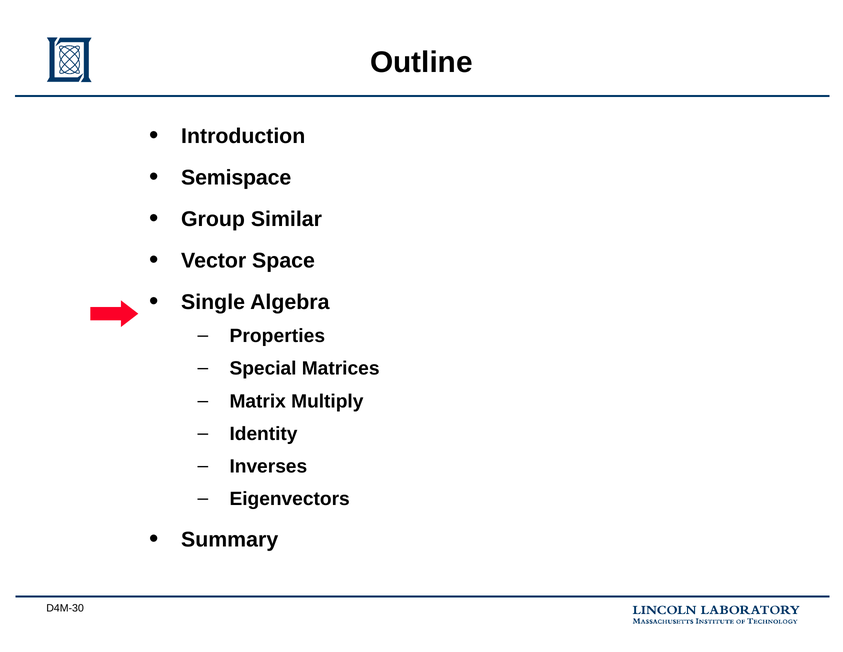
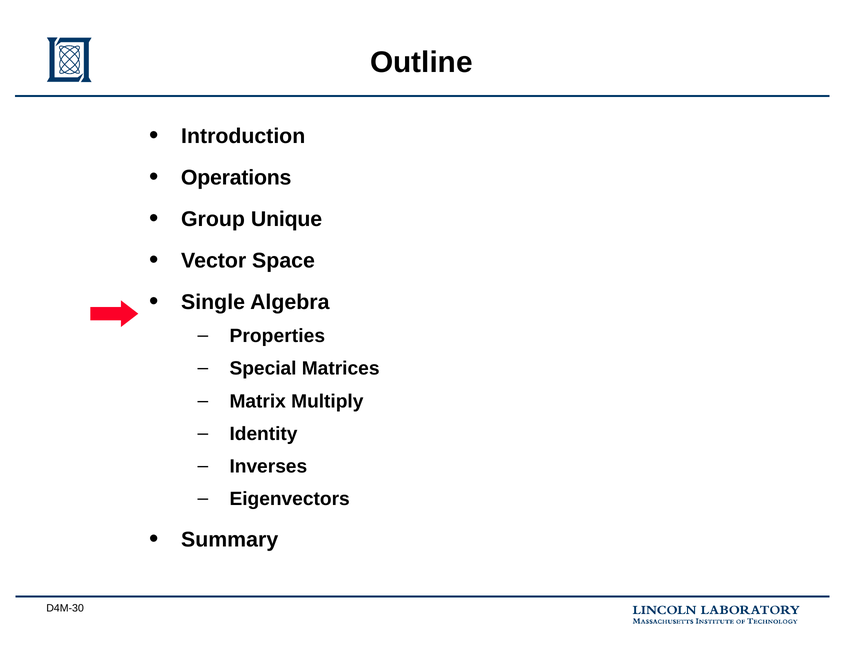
Semispace: Semispace -> Operations (236, 177)
Similar: Similar -> Unique (287, 219)
